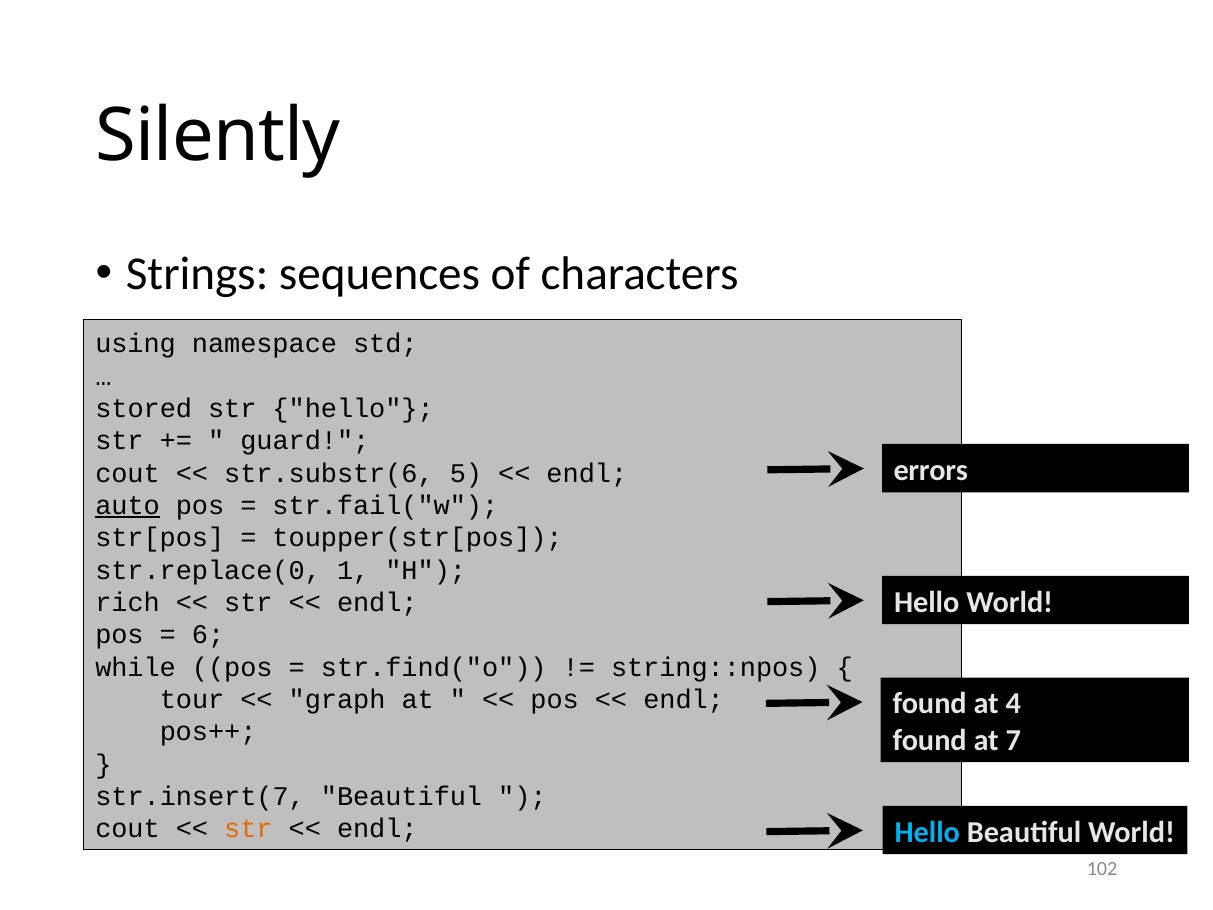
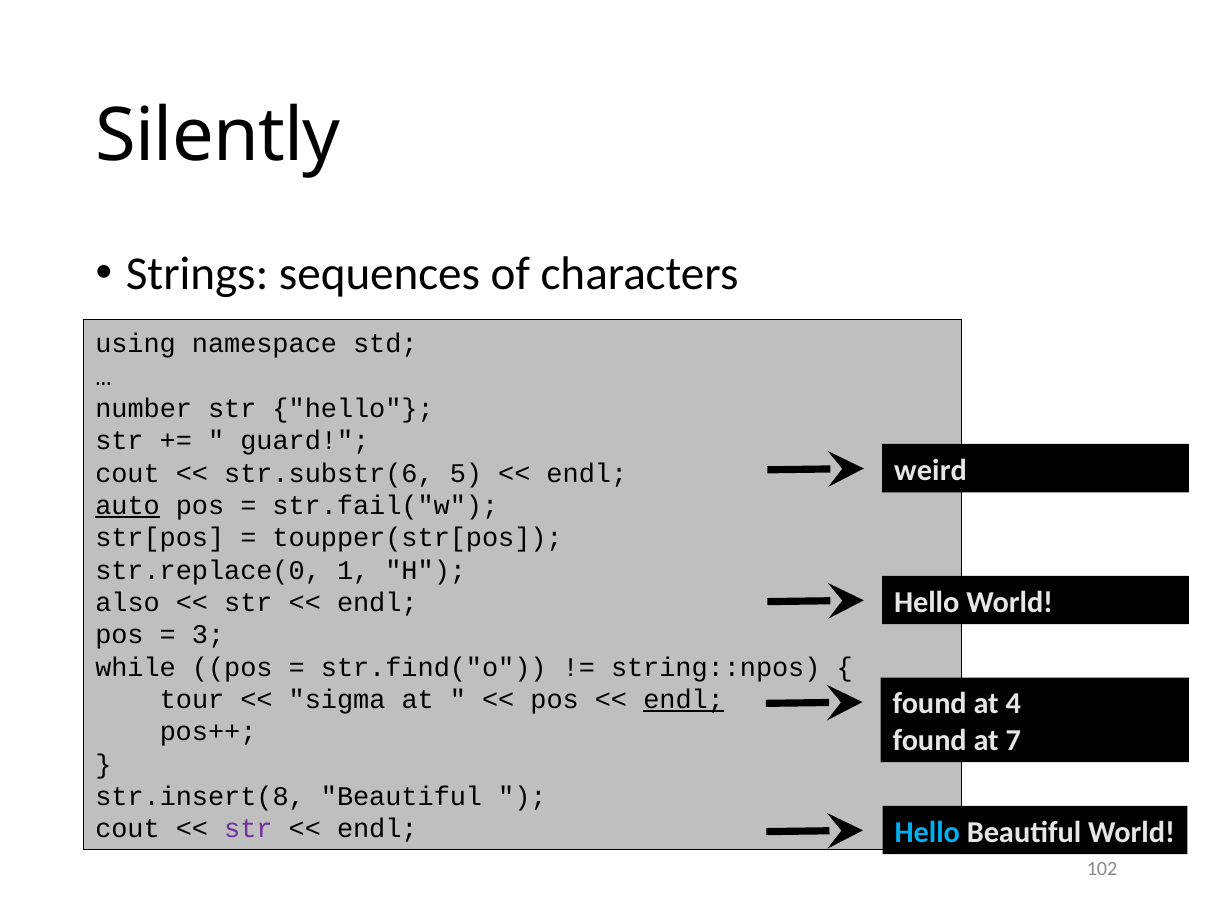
stored: stored -> number (144, 408)
errors: errors -> weird (930, 470)
rich: rich -> also (128, 602)
6: 6 -> 3 (208, 635)
graph: graph -> sigma (337, 699)
endl underline: none -> present (684, 699)
str.insert(7: str.insert(7 -> str.insert(8 (200, 796)
str colour: orange -> purple (248, 829)
